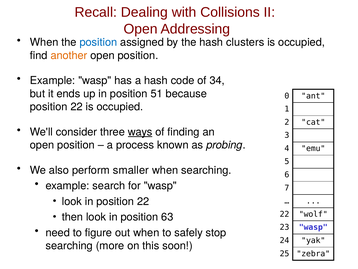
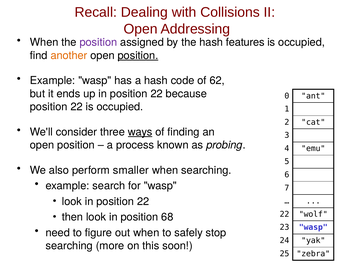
position colour: blue -> purple (98, 42)
clusters: clusters -> features (245, 42)
position underline: none -> present (138, 55)
34: 34 -> 62 (217, 80)
up in position 51: 51 -> 22 (157, 94)
63: 63 -> 68 (167, 217)
